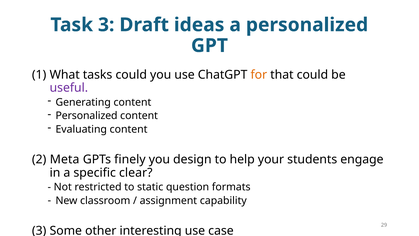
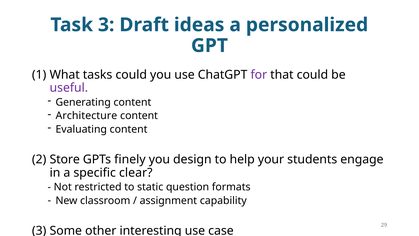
for colour: orange -> purple (259, 75)
Personalized: Personalized -> Architecture (86, 116)
Meta: Meta -> Store (65, 159)
